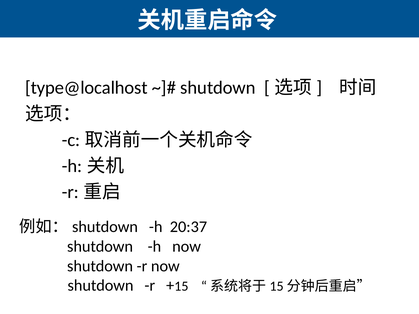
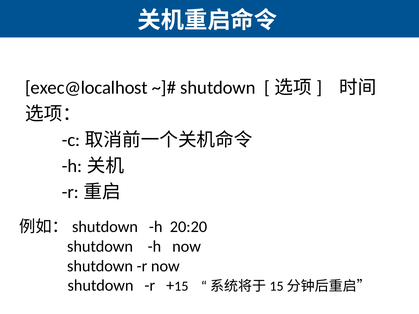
type@localhost: type@localhost -> exec@localhost (86, 88)
20:37: 20:37 -> 20:20 (188, 227)
